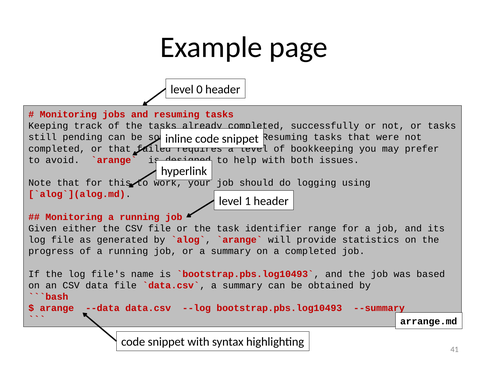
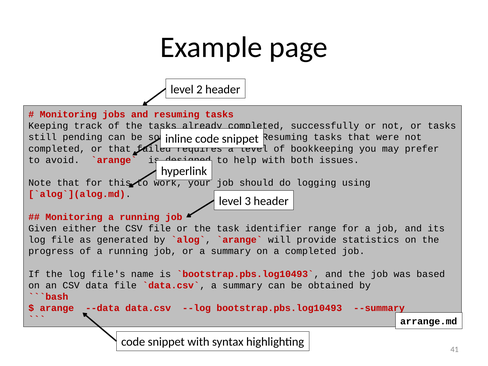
0: 0 -> 2 (199, 89)
1: 1 -> 3 (248, 201)
